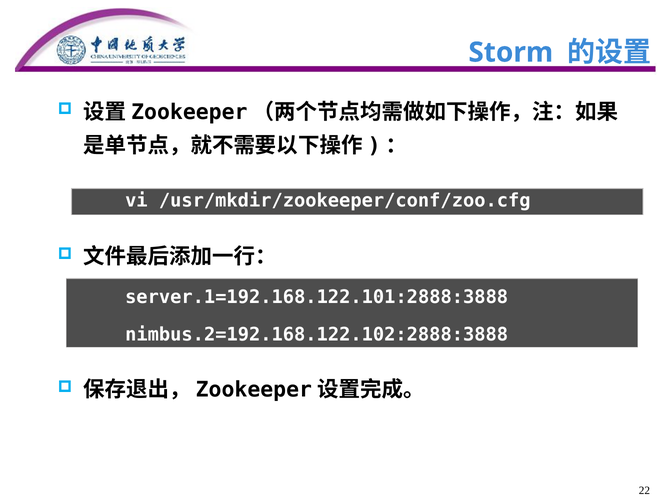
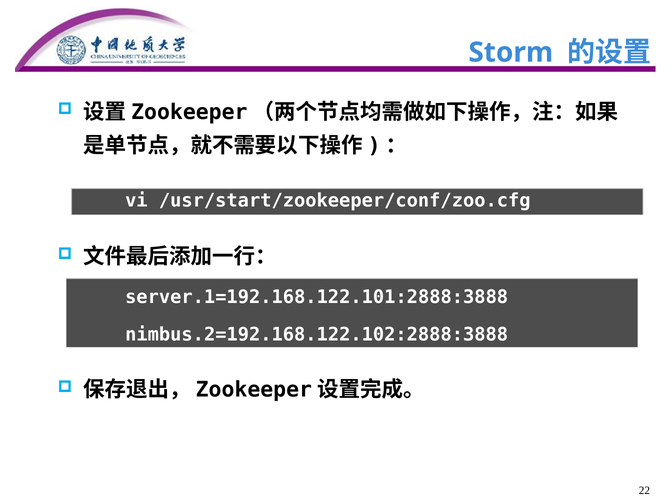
/usr/mkdir/zookeeper/conf/zoo.cfg: /usr/mkdir/zookeeper/conf/zoo.cfg -> /usr/start/zookeeper/conf/zoo.cfg (345, 200)
